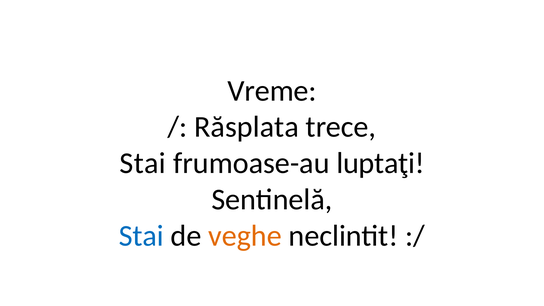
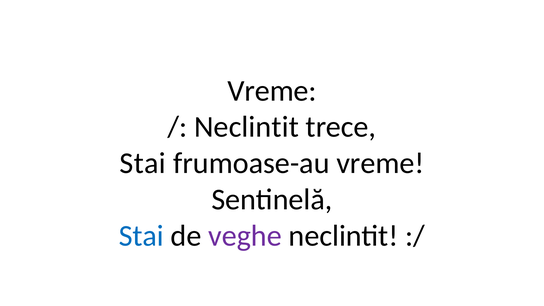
Răsplata: Răsplata -> Neclintit (246, 127)
frumoase-au luptaţi: luptaţi -> vreme (380, 163)
veghe colour: orange -> purple (245, 236)
